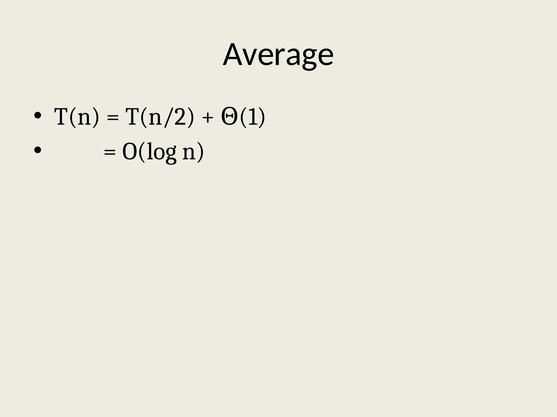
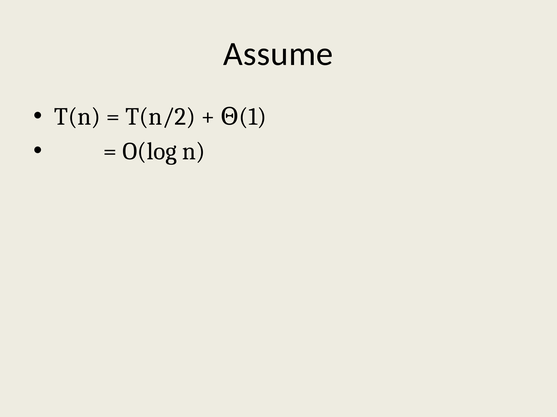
Average: Average -> Assume (278, 54)
